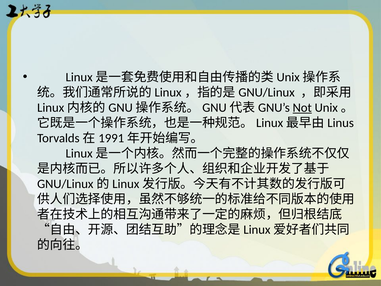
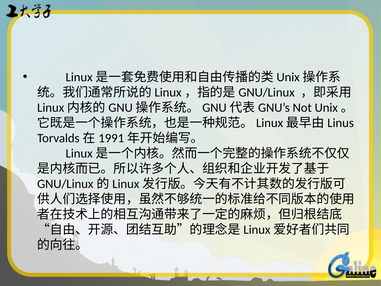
Not underline: present -> none (302, 108)
